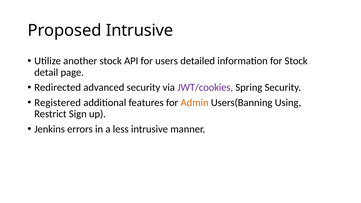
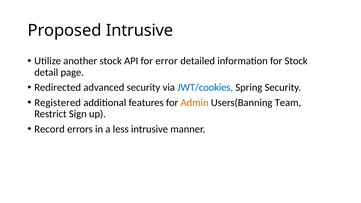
users: users -> error (167, 61)
JWT/cookies colour: purple -> blue (205, 88)
Using: Using -> Team (288, 103)
Jenkins: Jenkins -> Record (50, 129)
